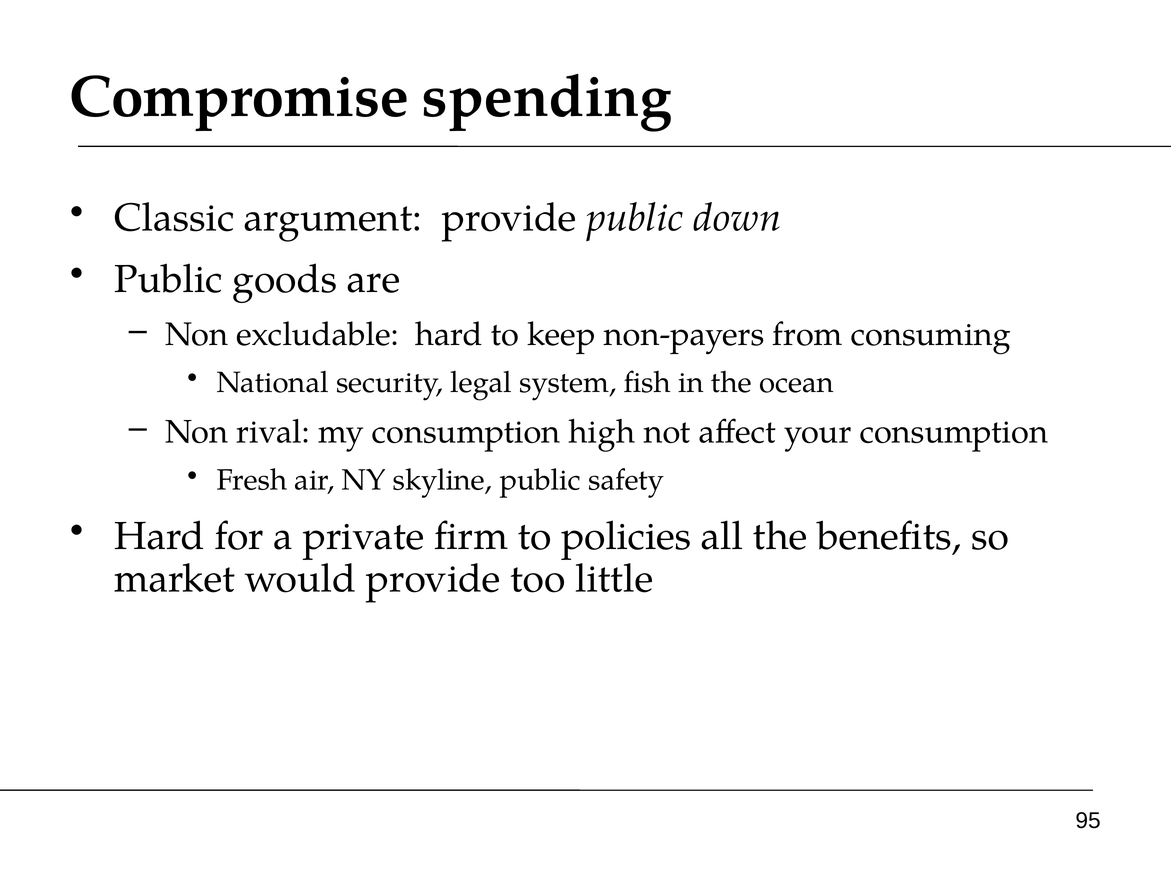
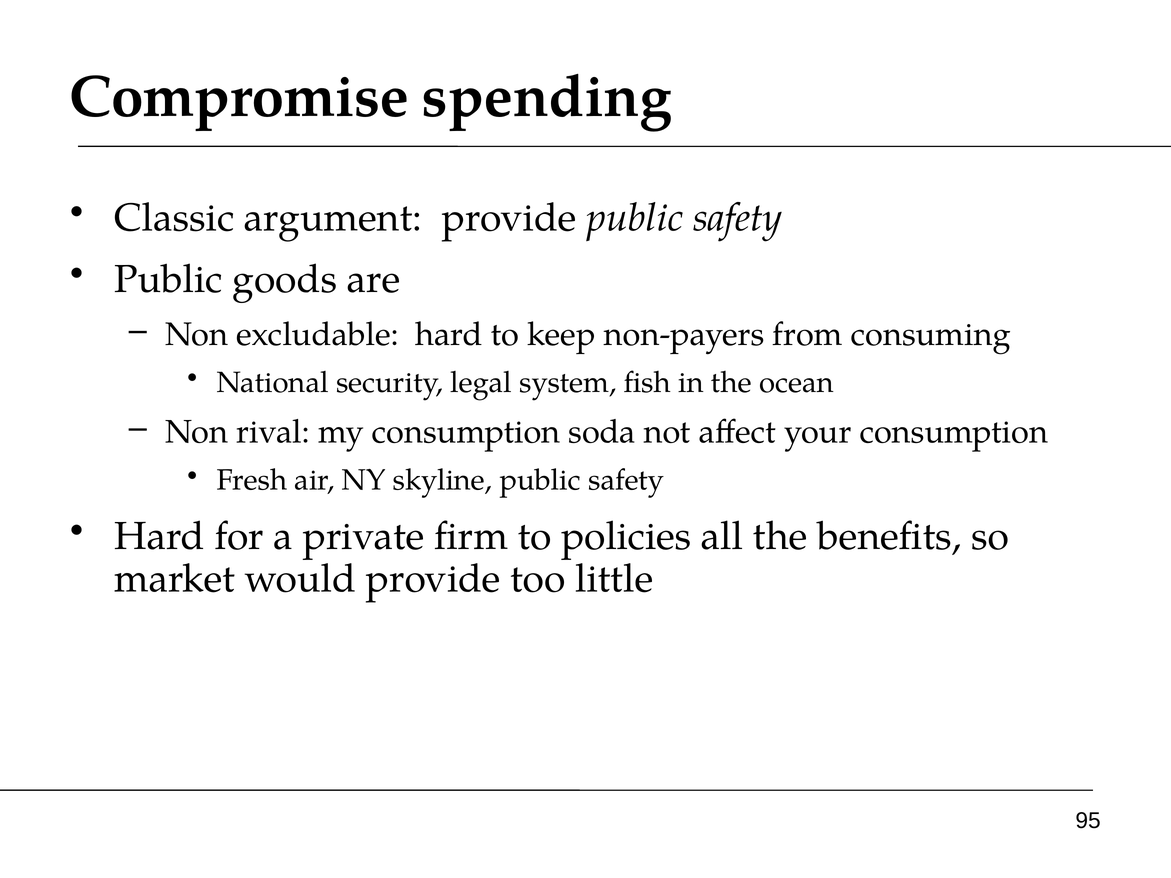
provide public down: down -> safety (738, 218)
high: high -> soda (602, 432)
